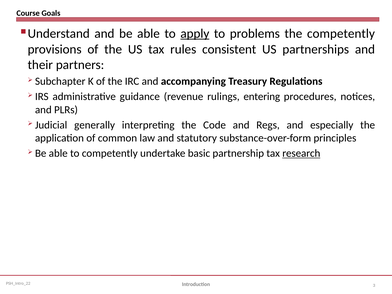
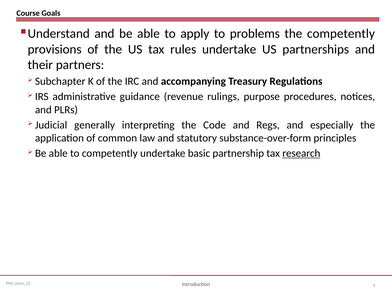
apply underline: present -> none (195, 34)
rules consistent: consistent -> undertake (229, 49)
entering: entering -> purpose (262, 97)
